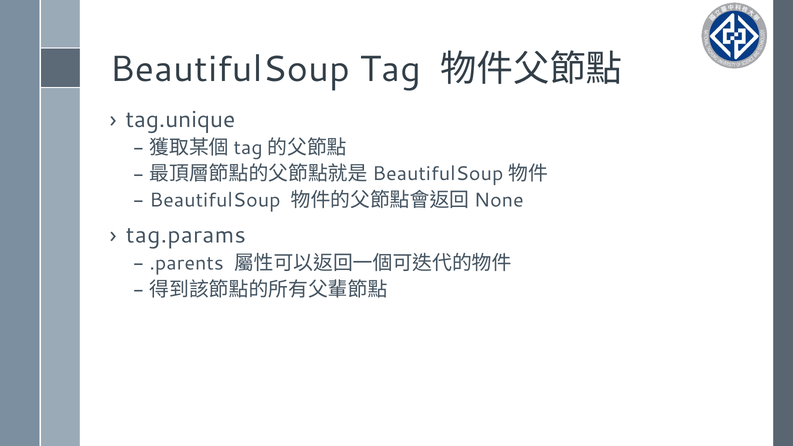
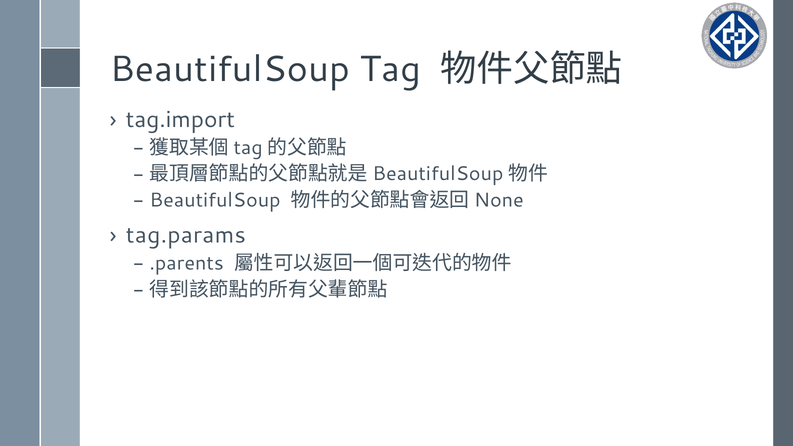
tag.unique: tag.unique -> tag.import (180, 119)
